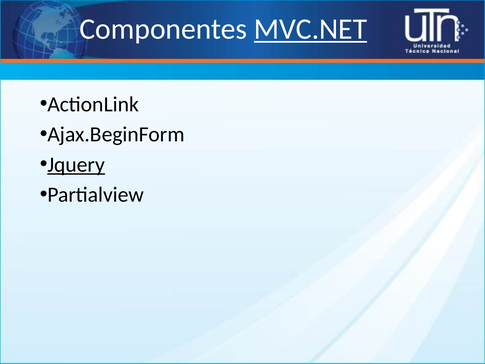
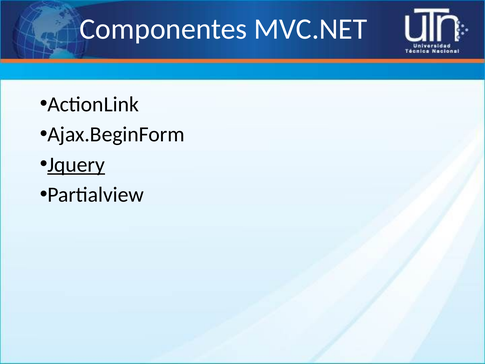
MVC.NET underline: present -> none (310, 29)
